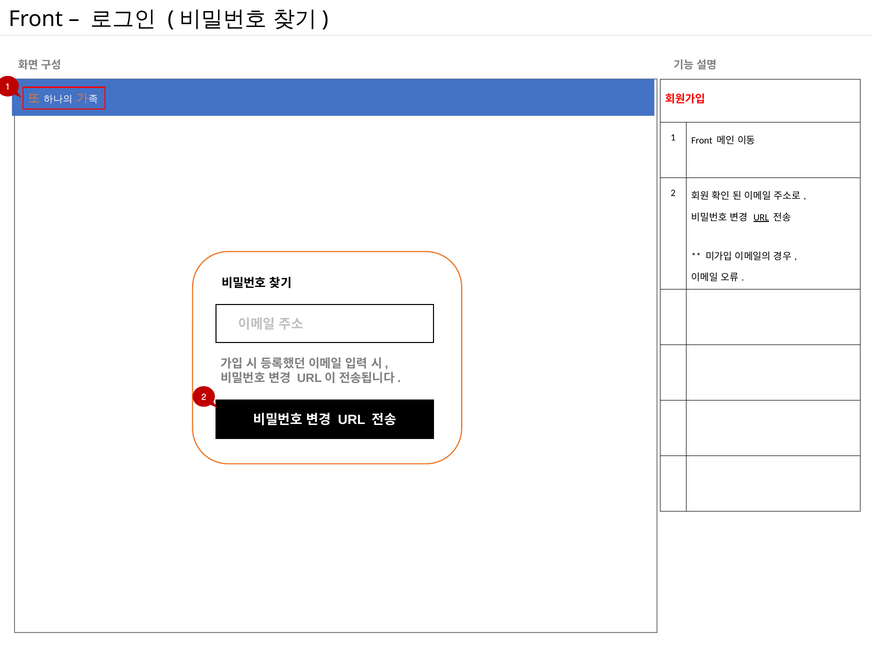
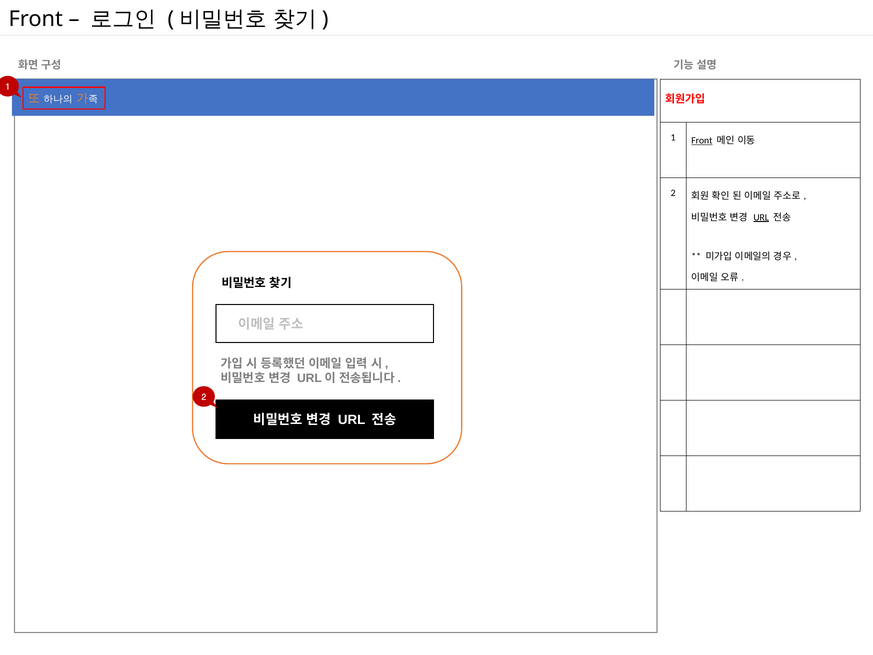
Front underline: none -> present (702, 141)
